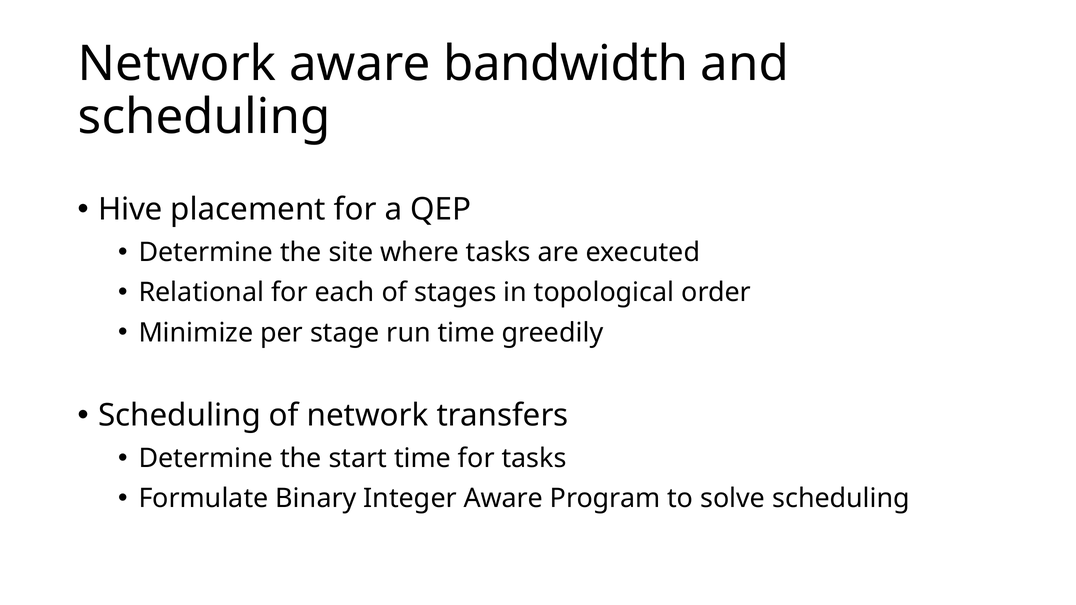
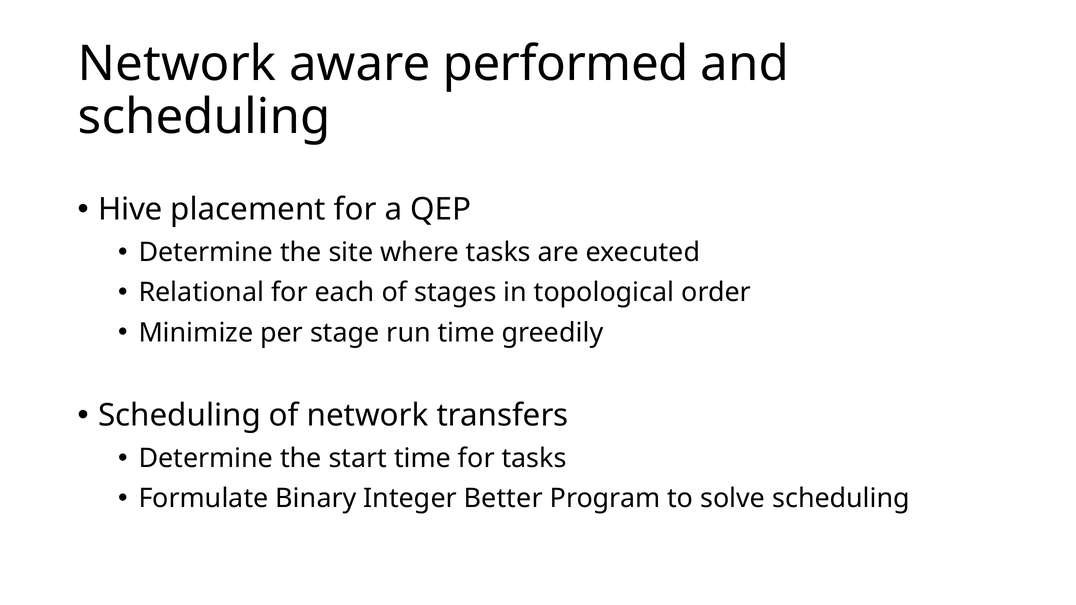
bandwidth: bandwidth -> performed (566, 64)
Integer Aware: Aware -> Better (503, 499)
